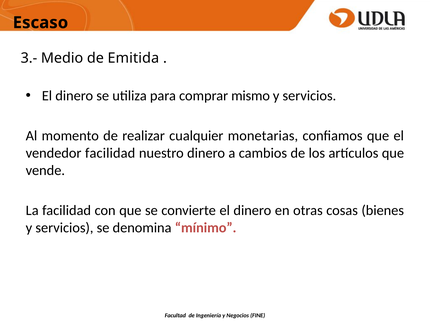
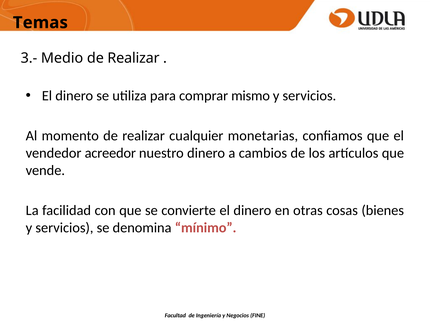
Escaso: Escaso -> Temas (40, 23)
Medio de Emitida: Emitida -> Realizar (133, 58)
vendedor facilidad: facilidad -> acreedor (110, 153)
